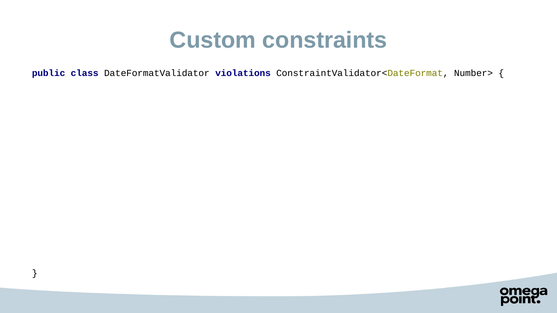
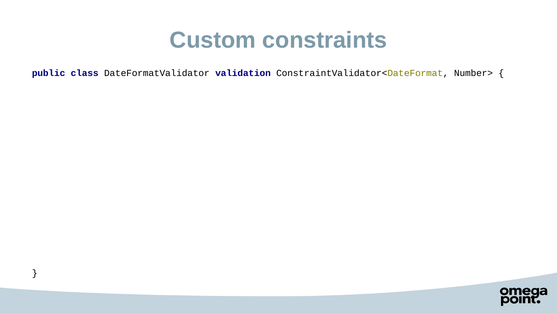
violations: violations -> validation (243, 73)
